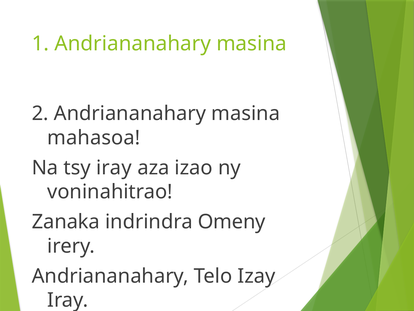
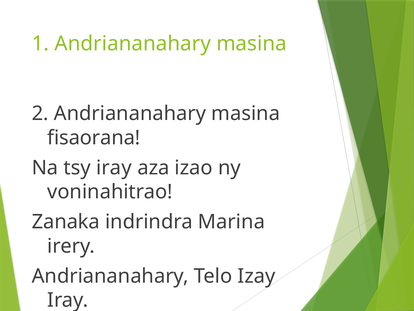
mahasoa: mahasoa -> fisaorana (94, 138)
Omeny: Omeny -> Marina (231, 222)
